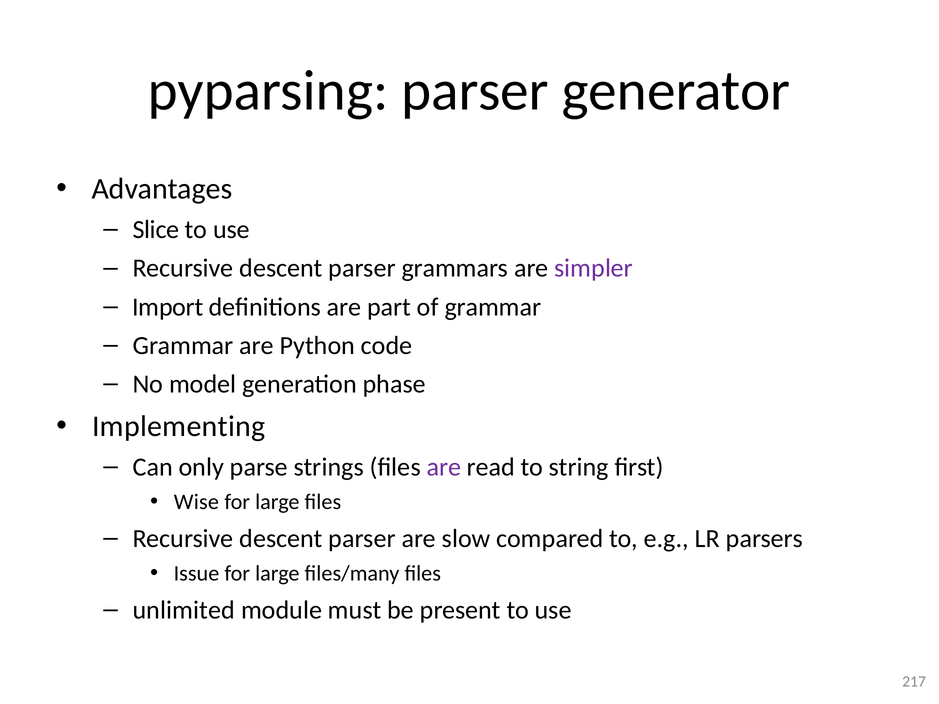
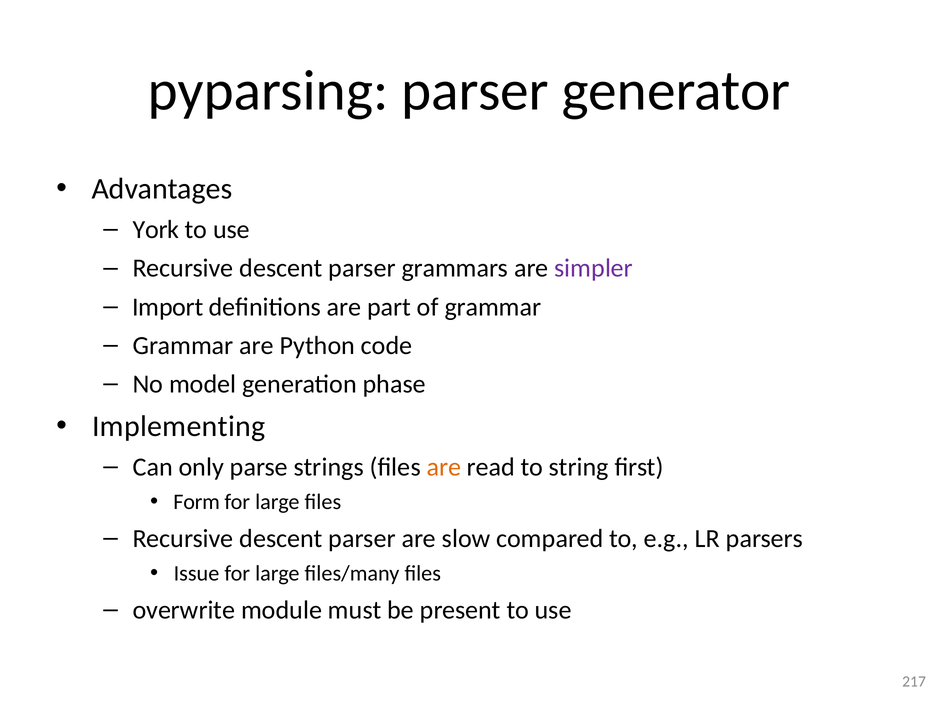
Slice: Slice -> York (156, 230)
are colour: purple -> orange (444, 467)
Wise: Wise -> Form (197, 502)
unlimited: unlimited -> overwrite (184, 610)
